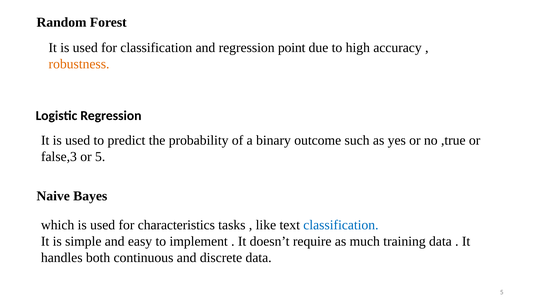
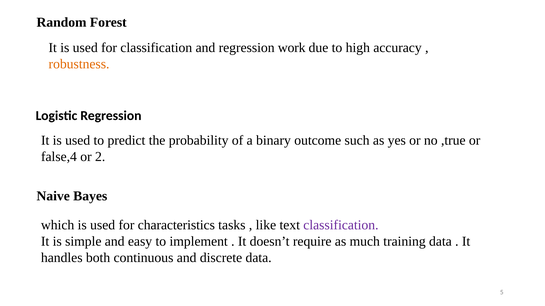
point: point -> work (292, 48)
false,3: false,3 -> false,4 (59, 157)
or 5: 5 -> 2 (100, 157)
classification colour: blue -> purple (341, 225)
